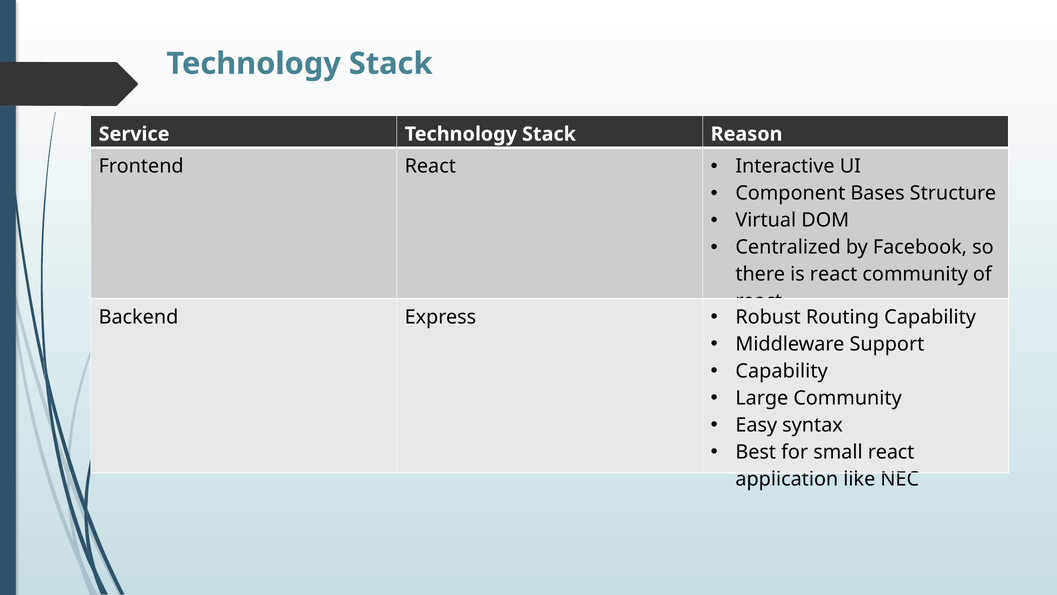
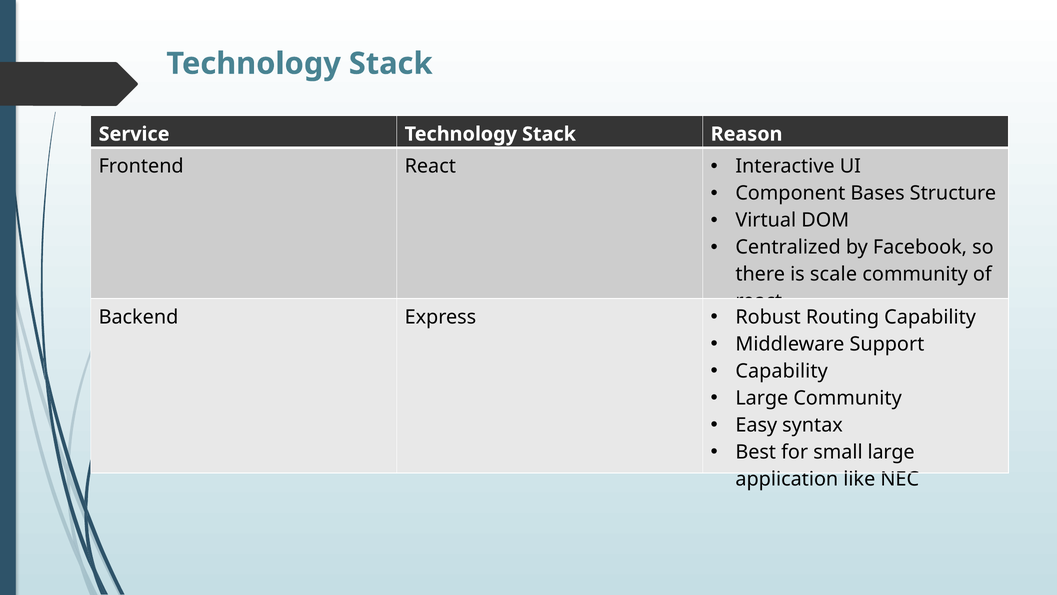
is react: react -> scale (833, 274)
small react: react -> large (891, 452)
